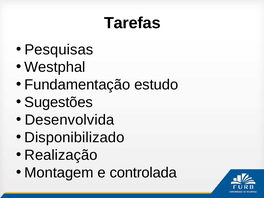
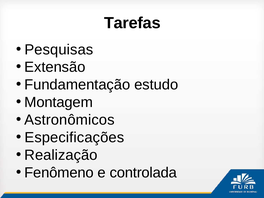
Westphal: Westphal -> Extensão (55, 67)
Sugestões: Sugestões -> Montagem (59, 102)
Desenvolvida: Desenvolvida -> Astronômicos (69, 120)
Disponibilizado: Disponibilizado -> Especificações (74, 138)
Montagem: Montagem -> Fenômeno (59, 173)
